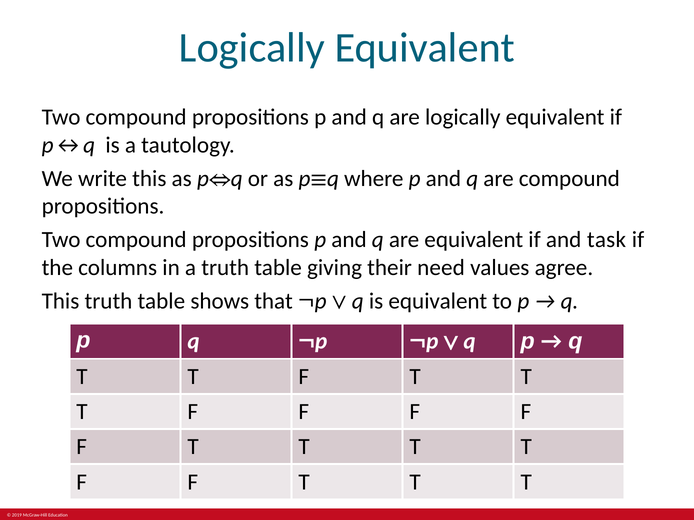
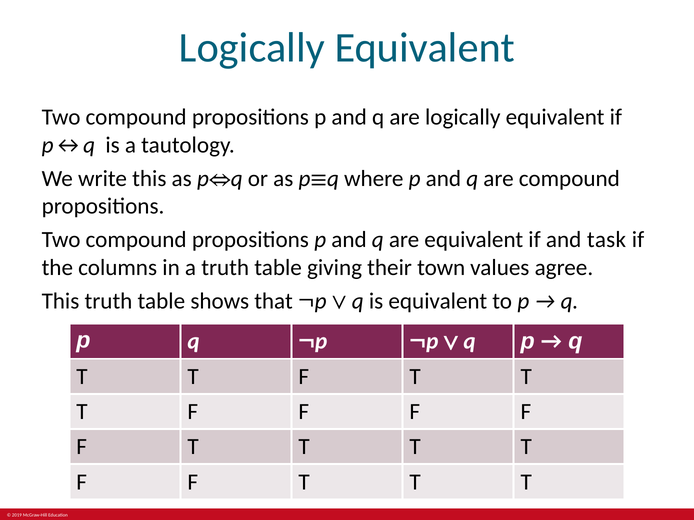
need: need -> town (441, 268)
